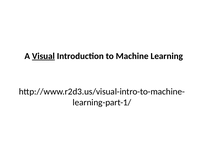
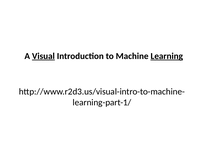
Learning underline: none -> present (167, 56)
